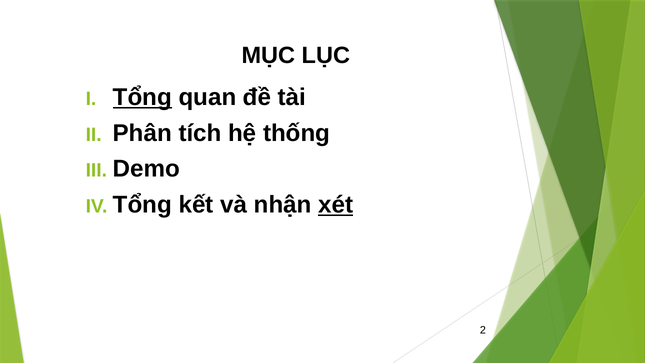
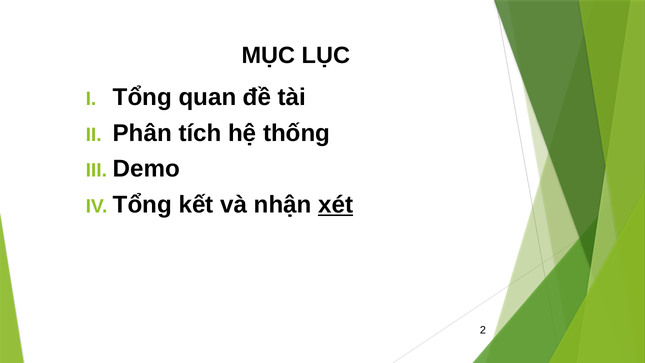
Tổng underline: present -> none (142, 97)
